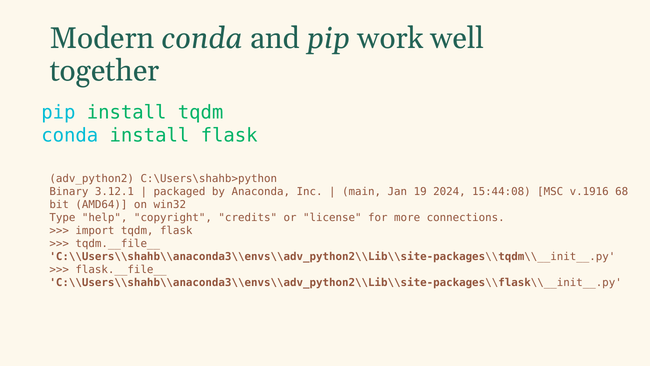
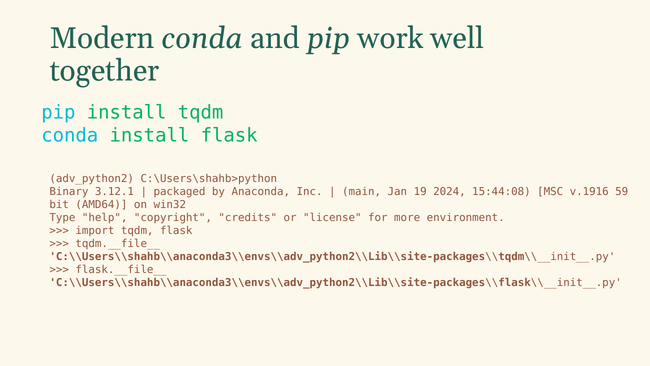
68: 68 -> 59 (622, 192)
connections: connections -> environment (466, 218)
